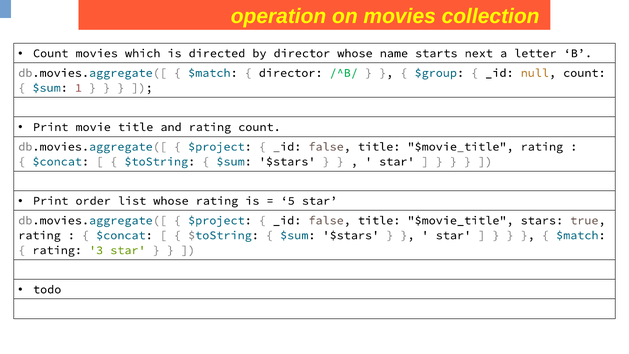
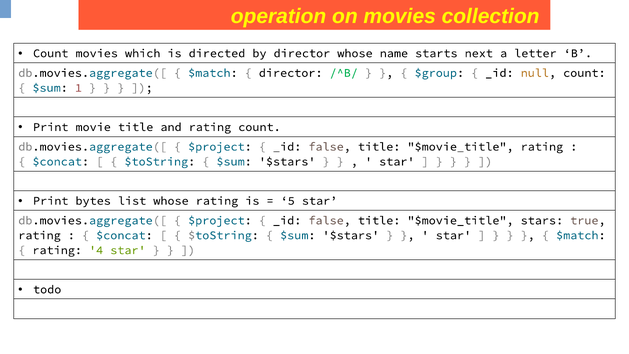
order: order -> bytes (93, 201)
3: 3 -> 4 (96, 250)
